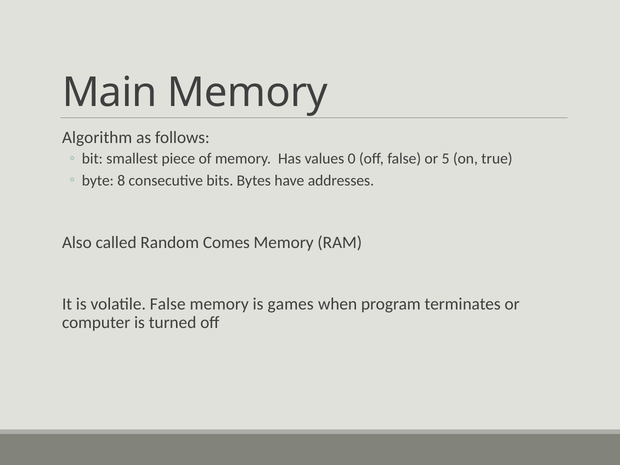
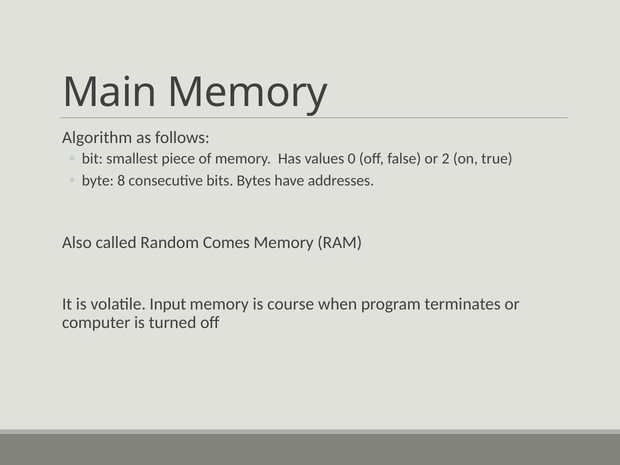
5: 5 -> 2 (446, 159)
volatile False: False -> Input (168, 304)
games: games -> course (291, 304)
